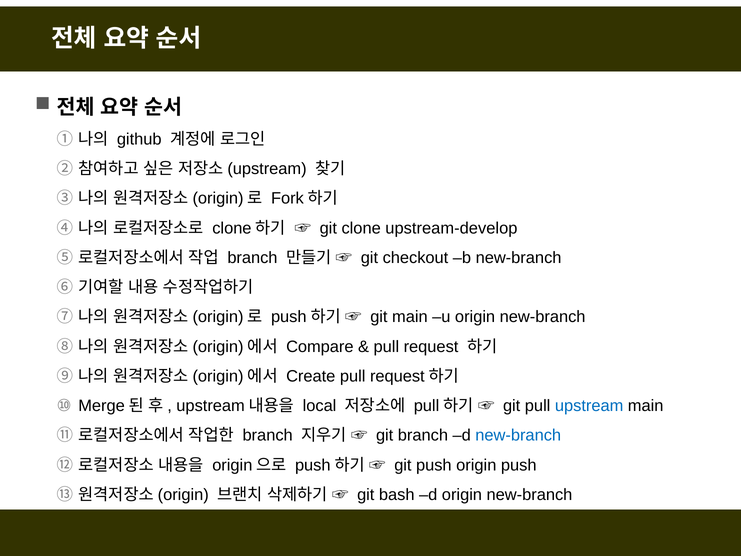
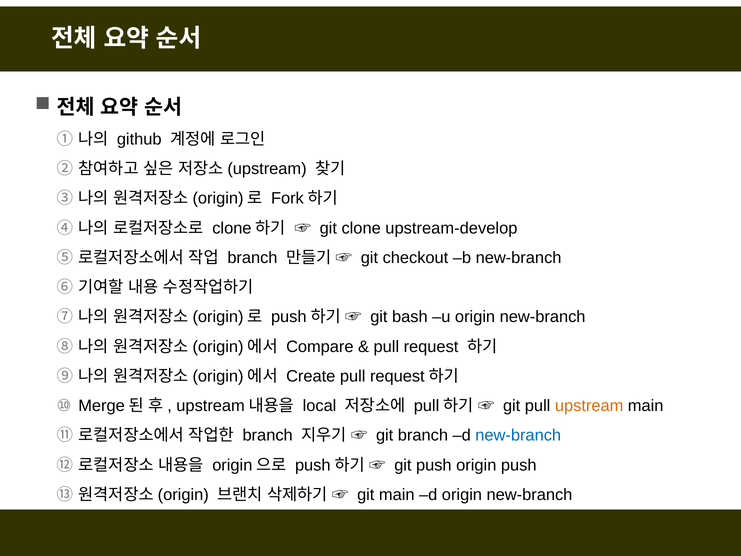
git main: main -> bash (410, 317)
upstream colour: blue -> orange (589, 406)
git bash: bash -> main (397, 495)
